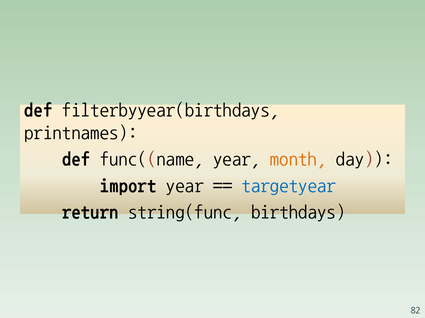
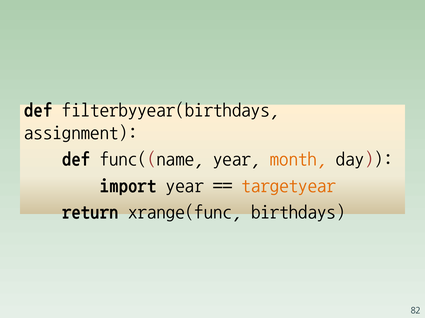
printnames: printnames -> assignment (81, 133)
targetyear colour: blue -> orange (289, 186)
string(func: string(func -> xrange(func (185, 212)
